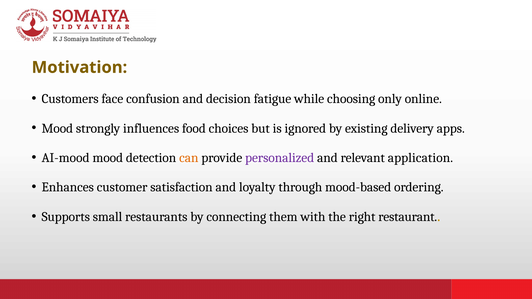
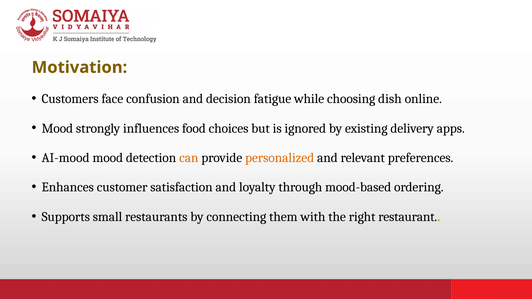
only: only -> dish (390, 99)
personalized colour: purple -> orange (280, 158)
application: application -> preferences (421, 158)
